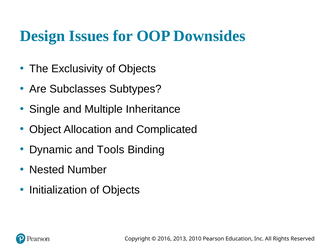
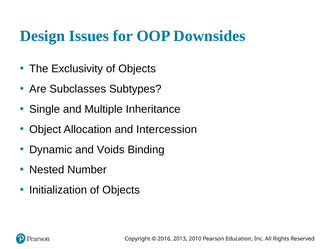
Complicated: Complicated -> Intercession (167, 129)
Tools: Tools -> Voids (111, 150)
